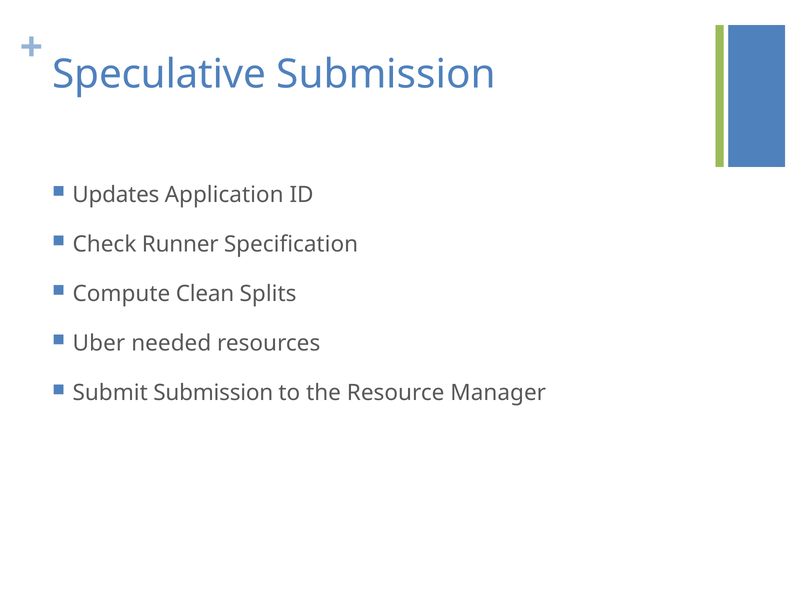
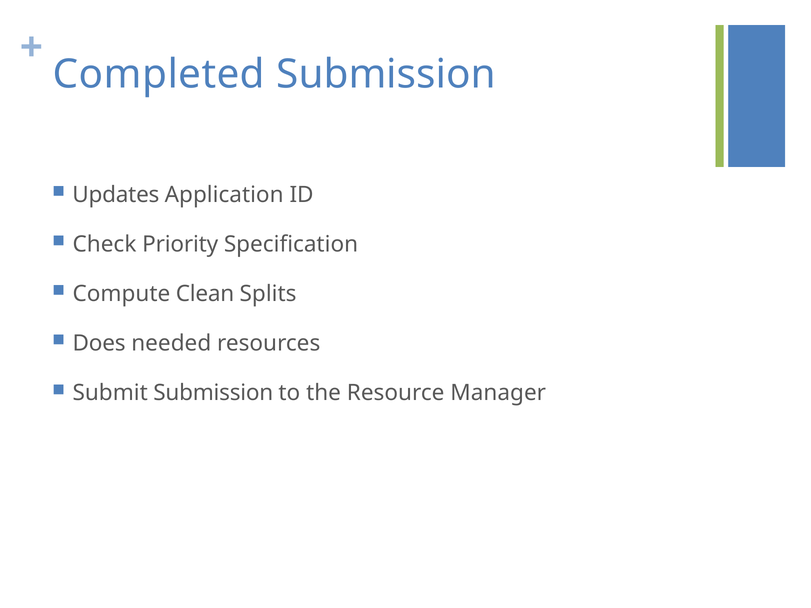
Speculative: Speculative -> Completed (159, 74)
Runner: Runner -> Priority (180, 244)
Uber: Uber -> Does (99, 344)
